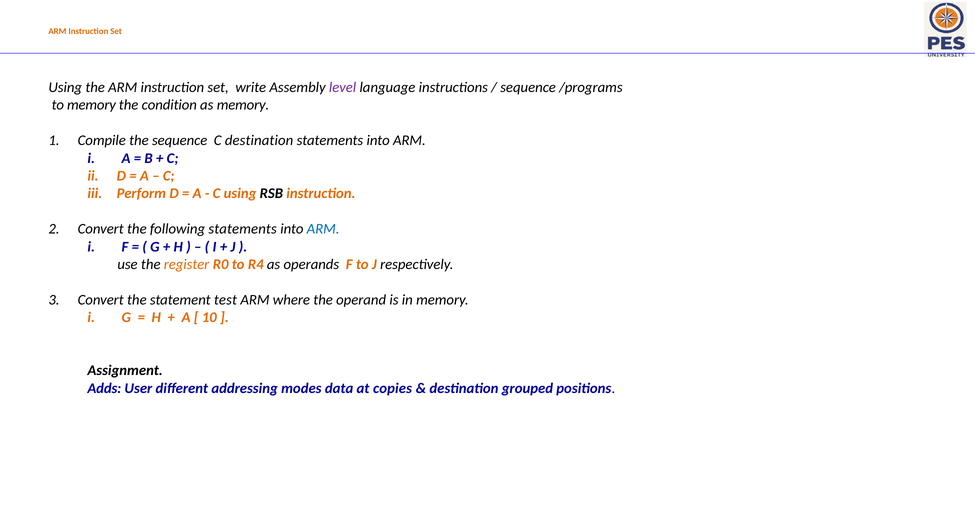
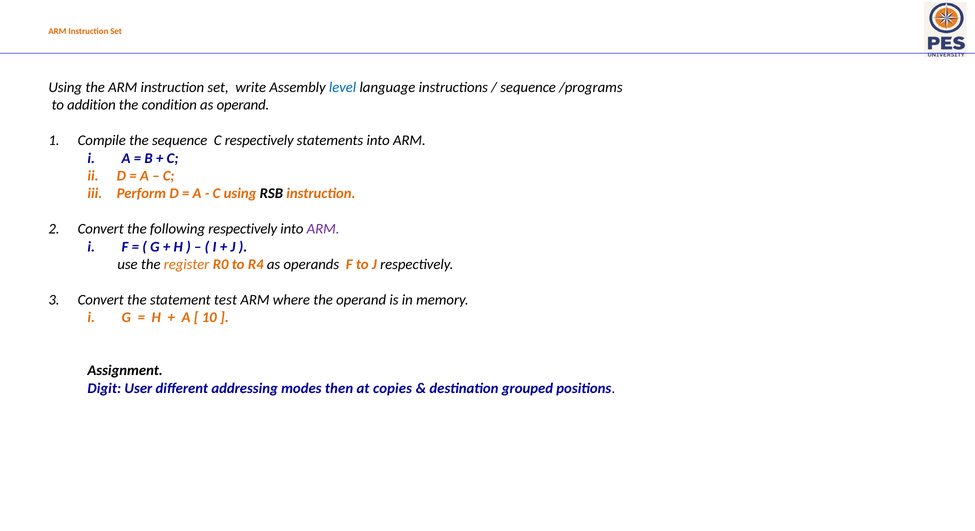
level colour: purple -> blue (343, 87)
to memory: memory -> addition (91, 105)
as memory: memory -> operand (243, 105)
C destination: destination -> respectively (259, 140)
following statements: statements -> respectively (243, 229)
ARM colour: blue -> purple (323, 229)
Adds: Adds -> Digit (104, 388)
data: data -> then (339, 388)
